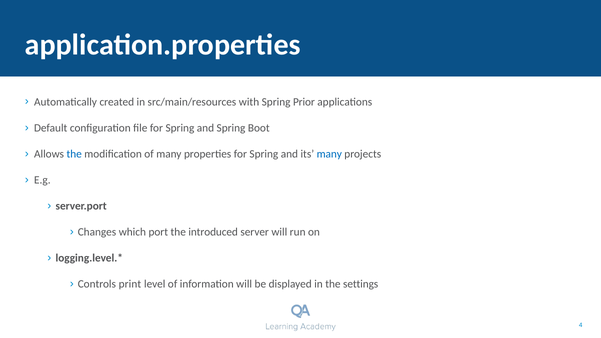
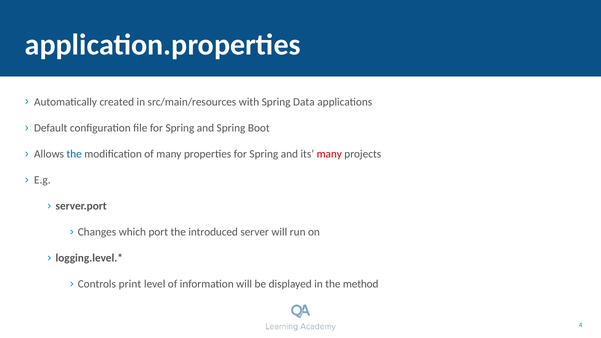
Prior: Prior -> Data (304, 102)
many colour: blue -> red (329, 154)
settings: settings -> method (361, 284)
